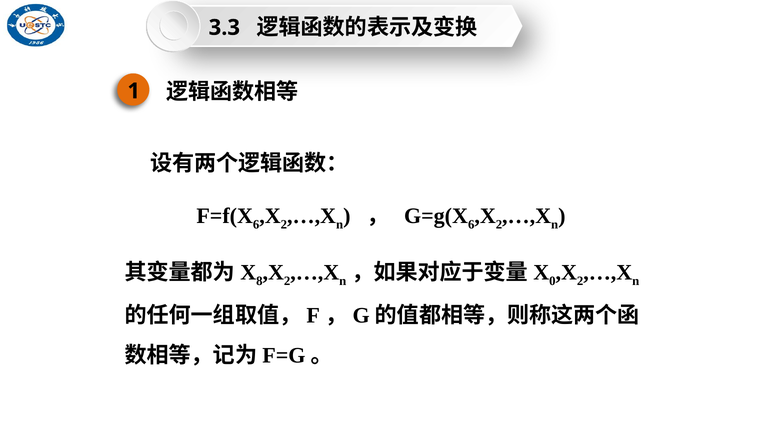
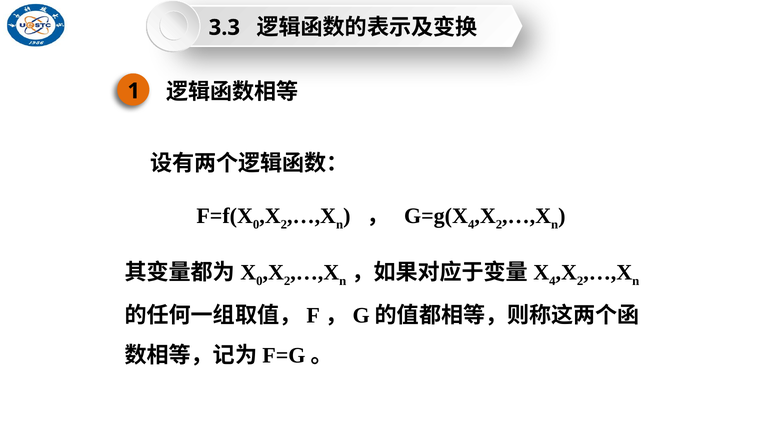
6: 6 -> 0 (256, 224)
6: 6 -> 4 (471, 224)
8: 8 -> 0 (259, 281)
0: 0 -> 4 (552, 281)
